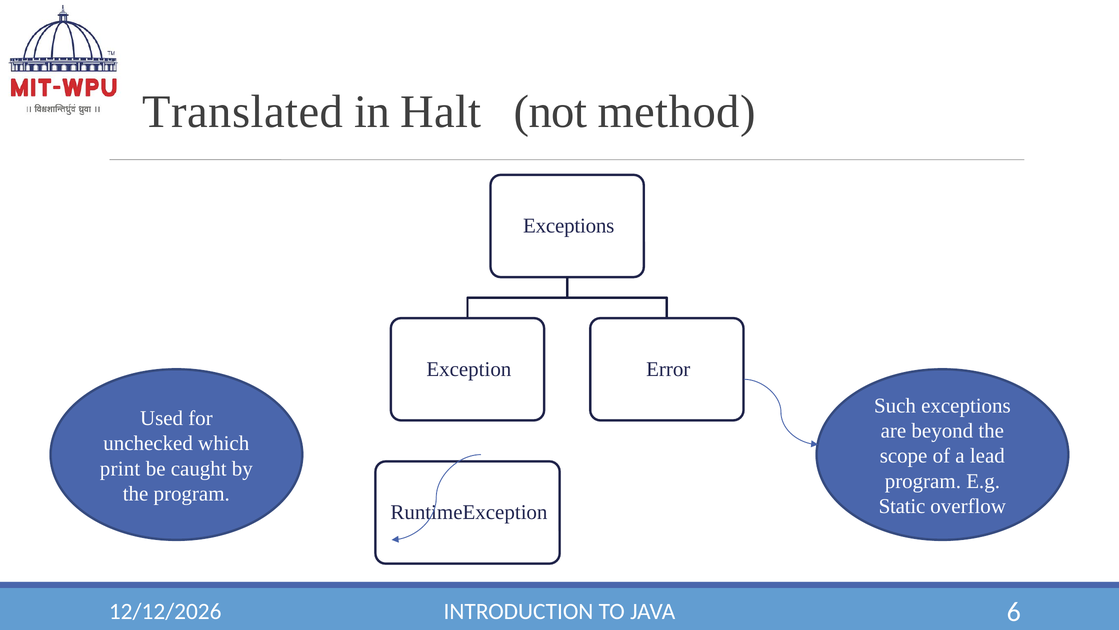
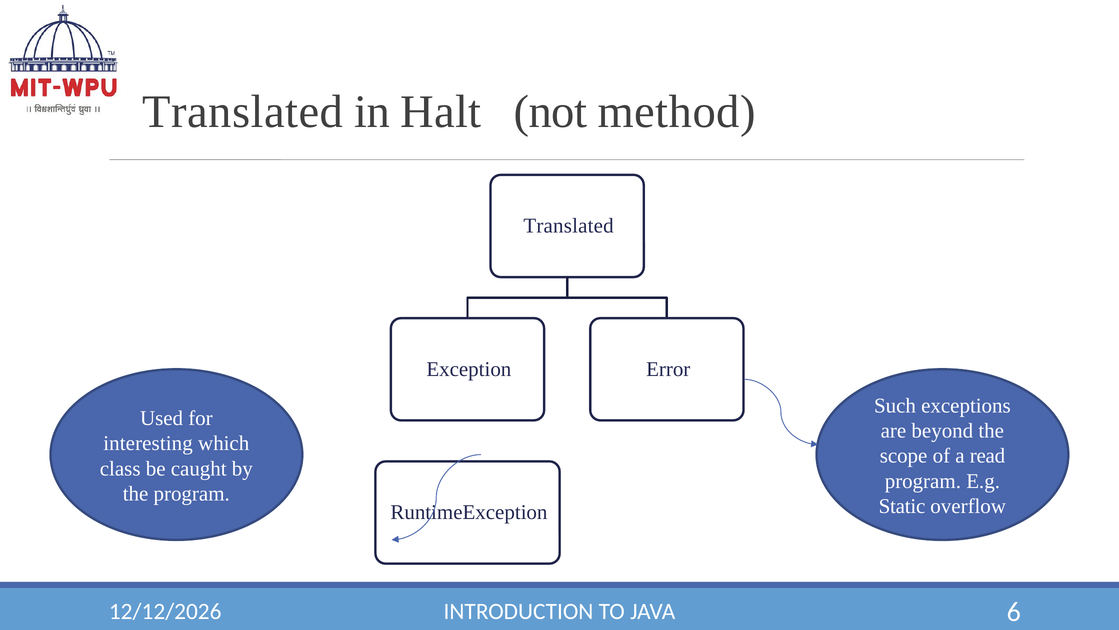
Exceptions: Exceptions -> Translated (569, 226)
unchecked: unchecked -> interesting (148, 443)
lead: lead -> read (987, 456)
print: print -> class (120, 468)
